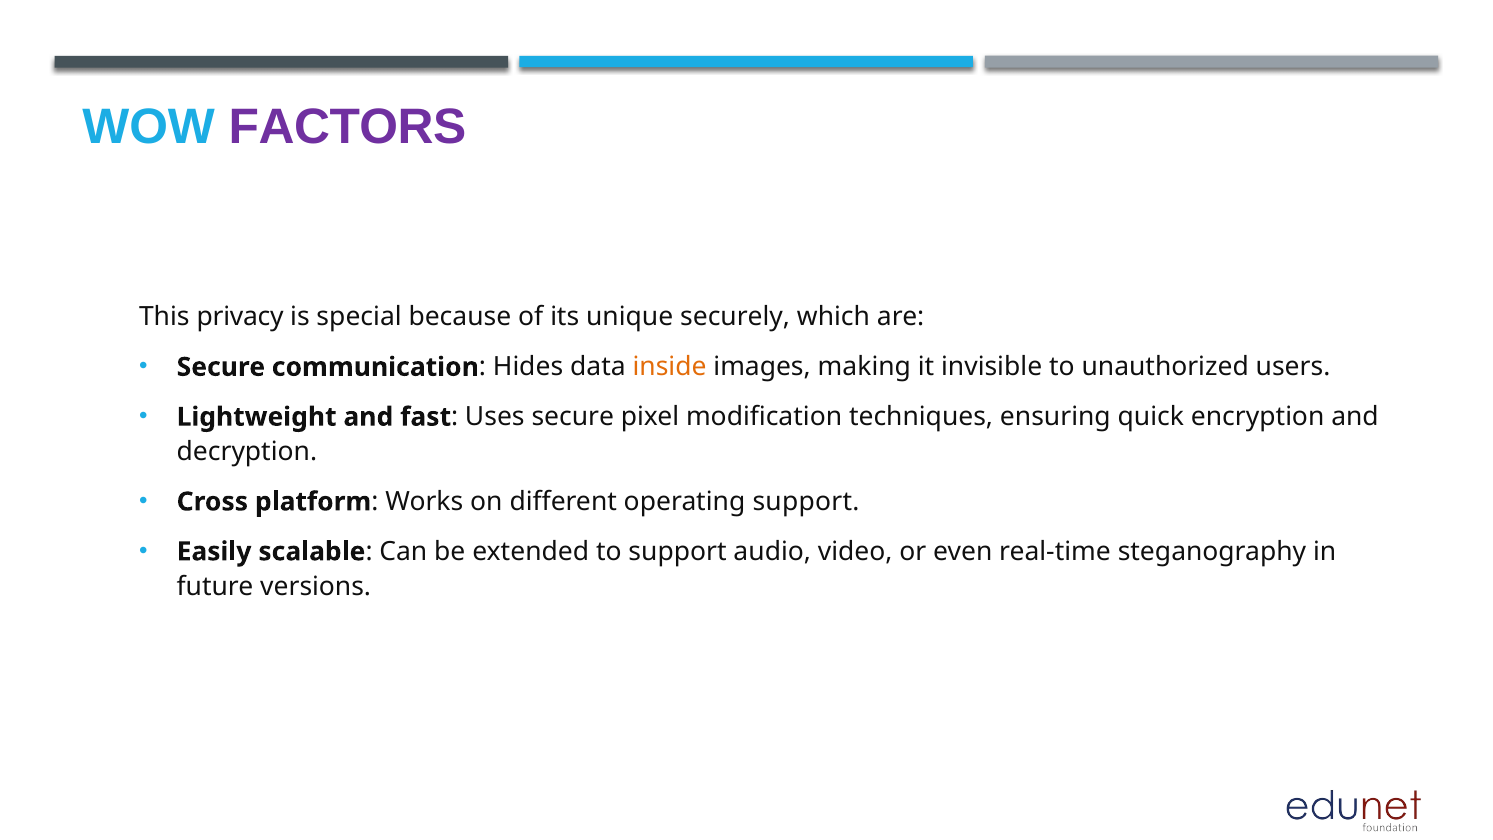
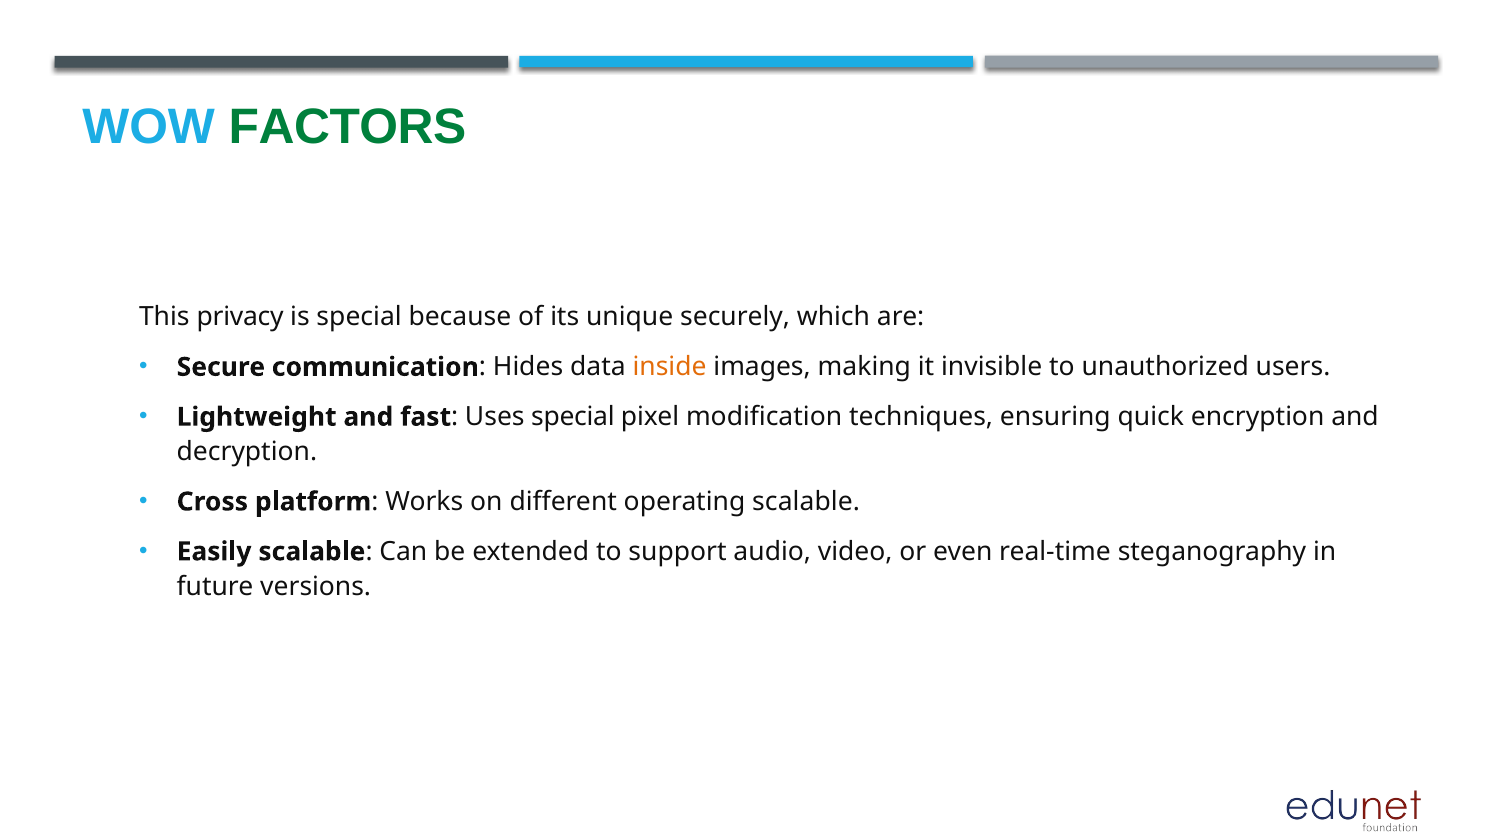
FACTORS colour: purple -> green (347, 127)
Uses secure: secure -> special (573, 417)
operating support: support -> scalable (806, 502)
